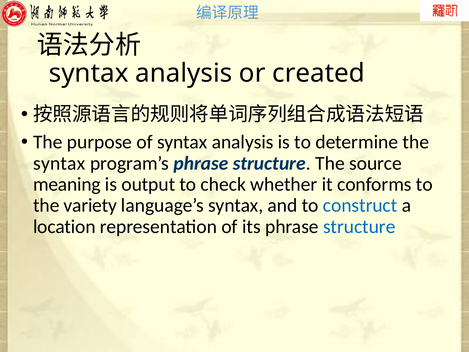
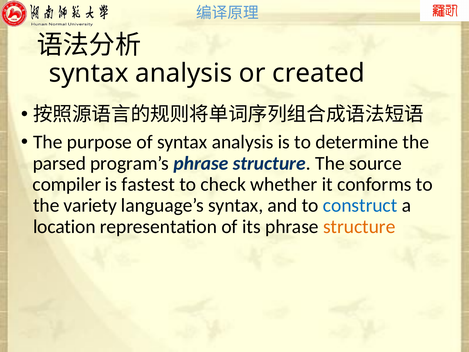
syntax: syntax -> parsed (59, 163)
meaning: meaning -> compiler (67, 184)
output: output -> fastest (148, 184)
structure colour: blue -> orange (359, 226)
